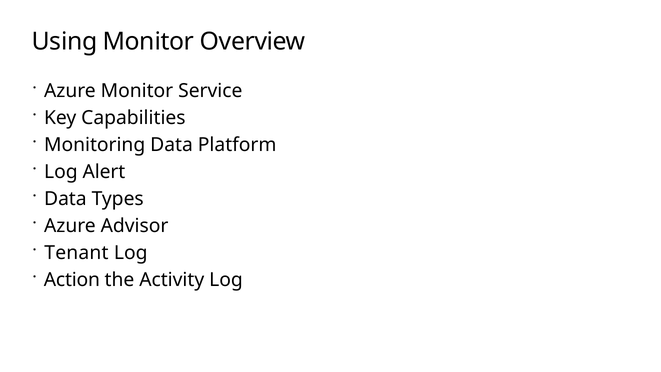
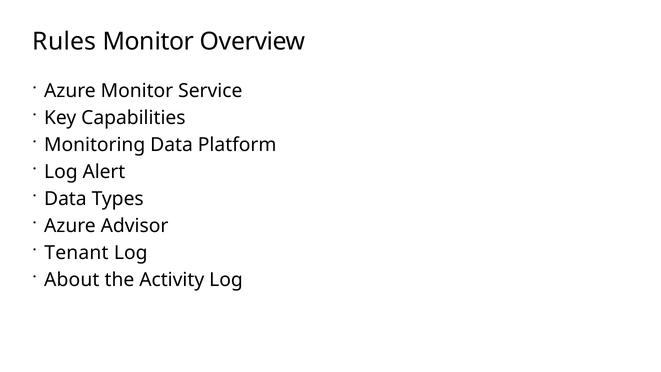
Using: Using -> Rules (64, 41)
Action: Action -> About (72, 280)
